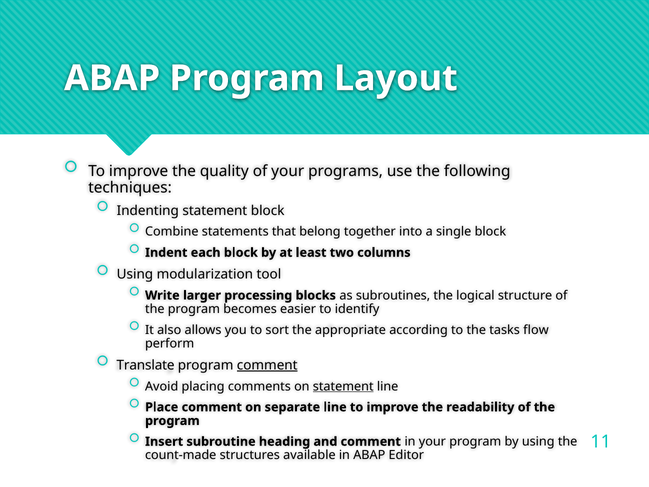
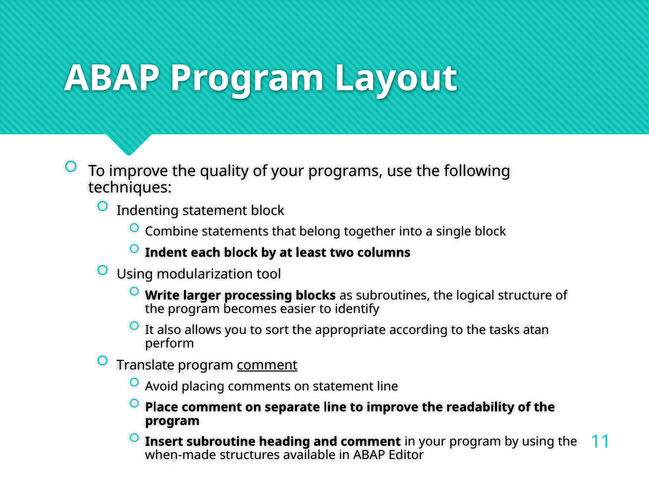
flow: flow -> atan (536, 330)
statement underline: present -> none (343, 386)
count-made: count-made -> when-made (181, 455)
